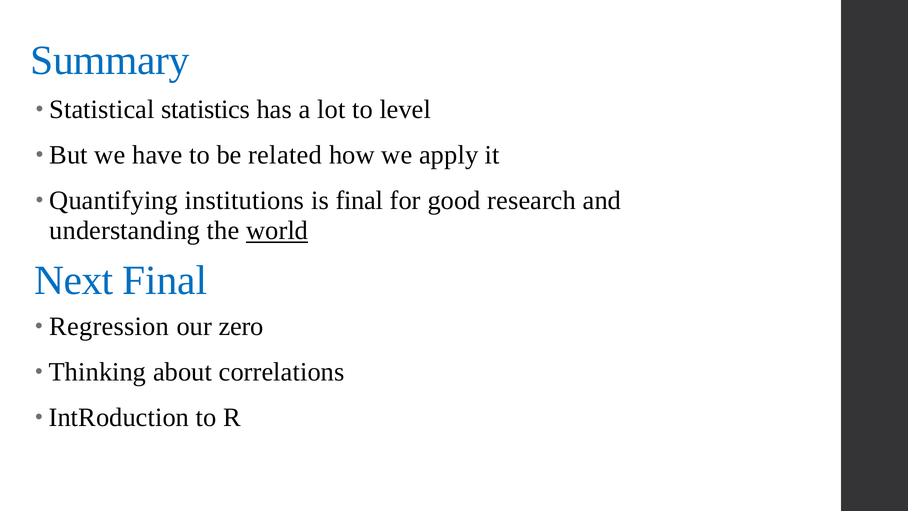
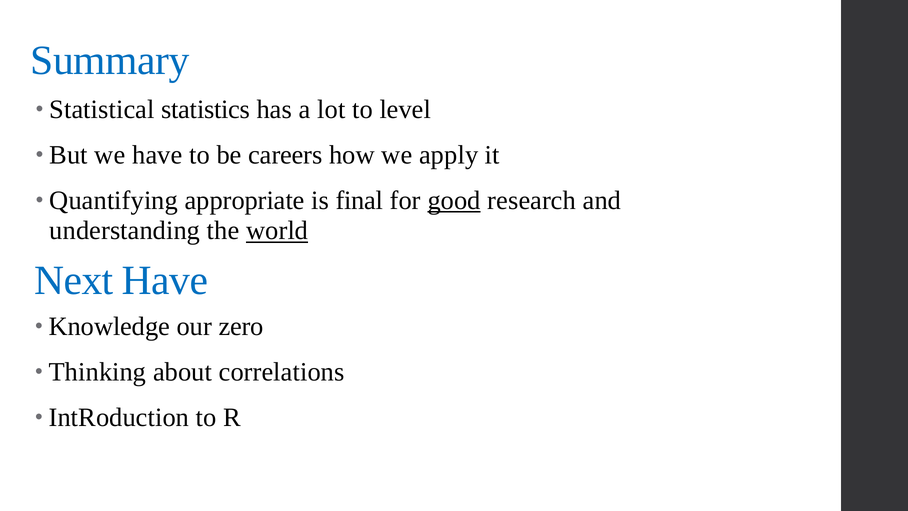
related: related -> careers (285, 155)
institutions: institutions -> appropriate (245, 200)
good underline: none -> present (454, 200)
Next Final: Final -> Have (165, 280)
Regression: Regression -> Knowledge (109, 326)
